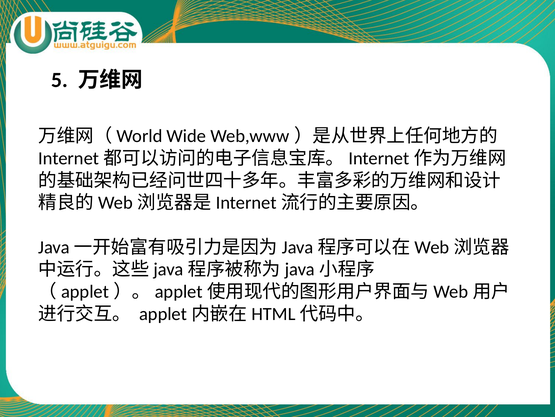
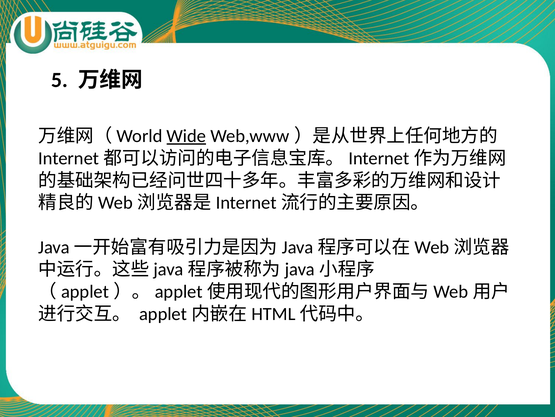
Wide underline: none -> present (186, 136)
